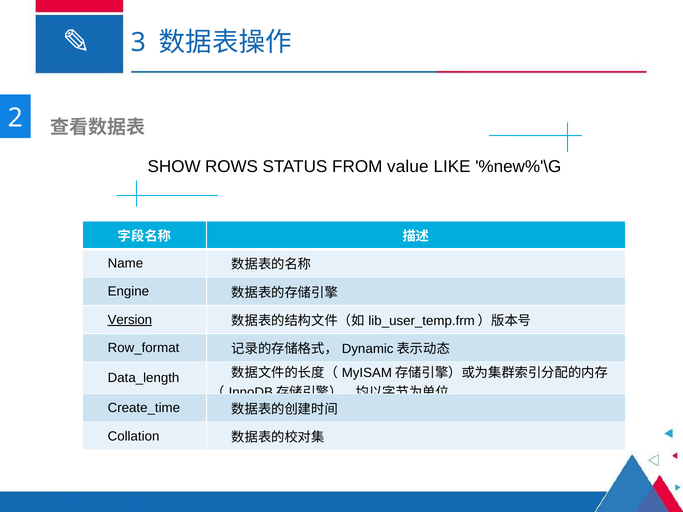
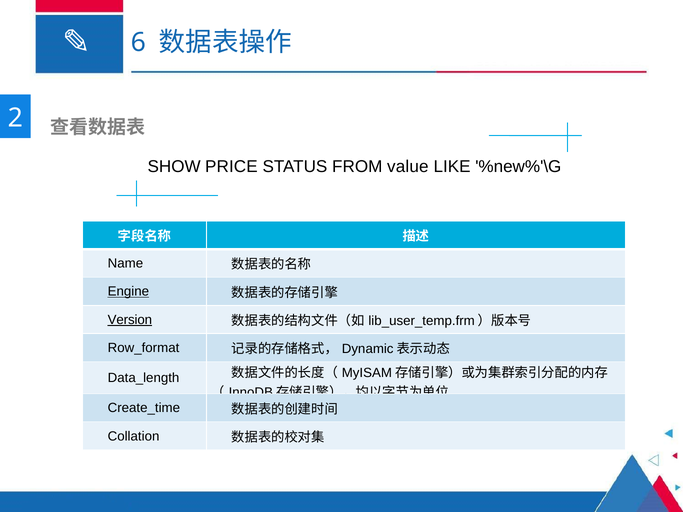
3: 3 -> 6 (138, 42)
ROWS: ROWS -> PRICE (231, 167)
Engine underline: none -> present (128, 292)
